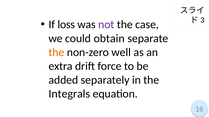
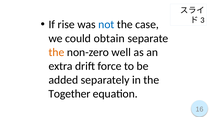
loss: loss -> rise (66, 25)
not colour: purple -> blue (106, 25)
Integrals: Integrals -> Together (69, 94)
